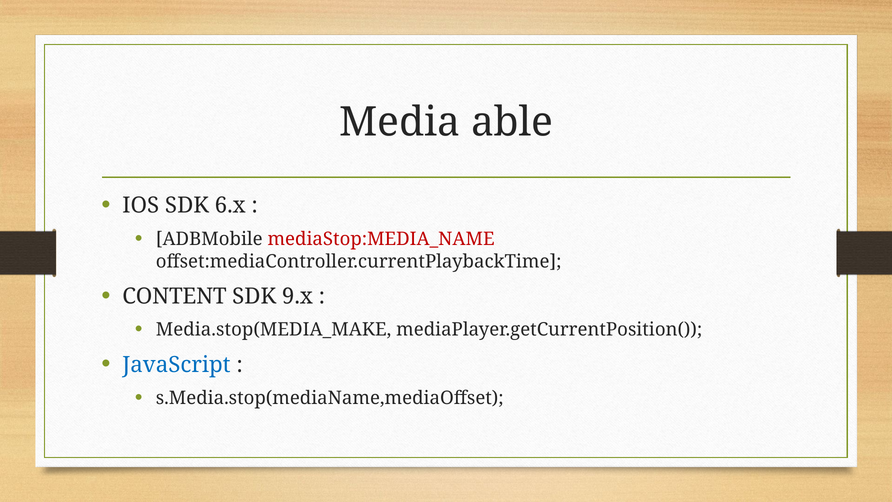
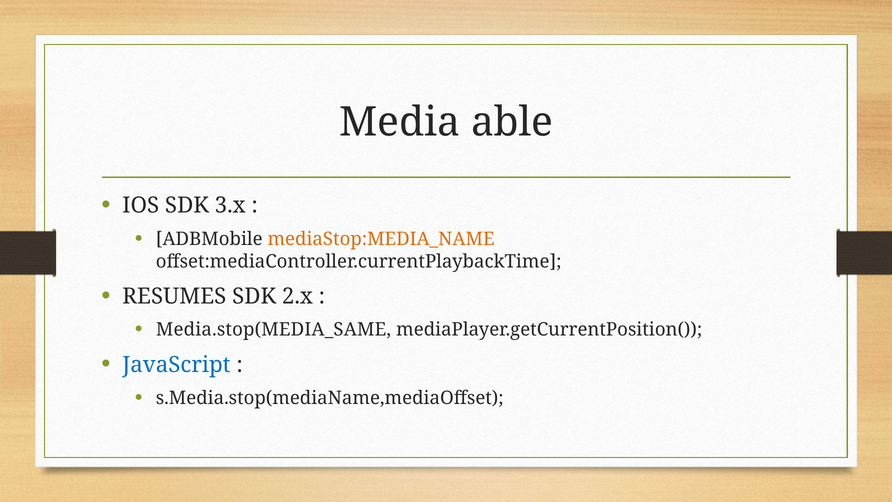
6.x: 6.x -> 3.x (230, 205)
mediaStop:MEDIA_NAME colour: red -> orange (381, 239)
CONTENT: CONTENT -> RESUMES (174, 296)
9.x: 9.x -> 2.x (297, 296)
Media.stop(MEDIA_MAKE: Media.stop(MEDIA_MAKE -> Media.stop(MEDIA_SAME (274, 330)
